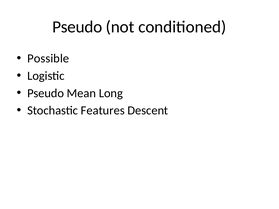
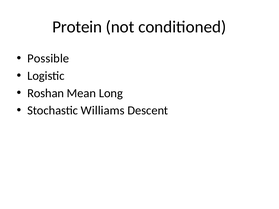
Pseudo: Pseudo -> Protein (77, 27)
Pseudo: Pseudo -> Roshan (46, 93)
Features: Features -> Williams (103, 111)
